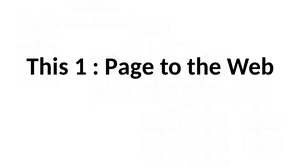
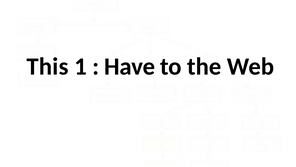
Page: Page -> Have (130, 66)
